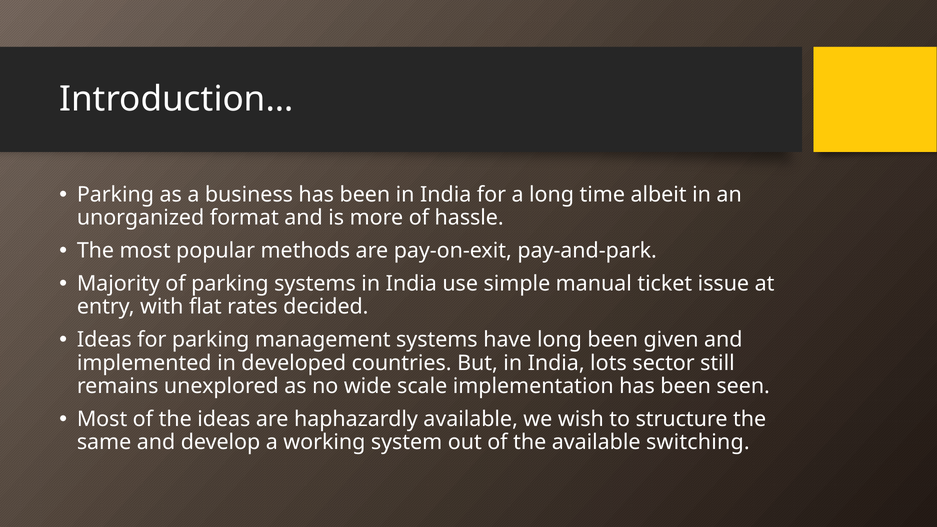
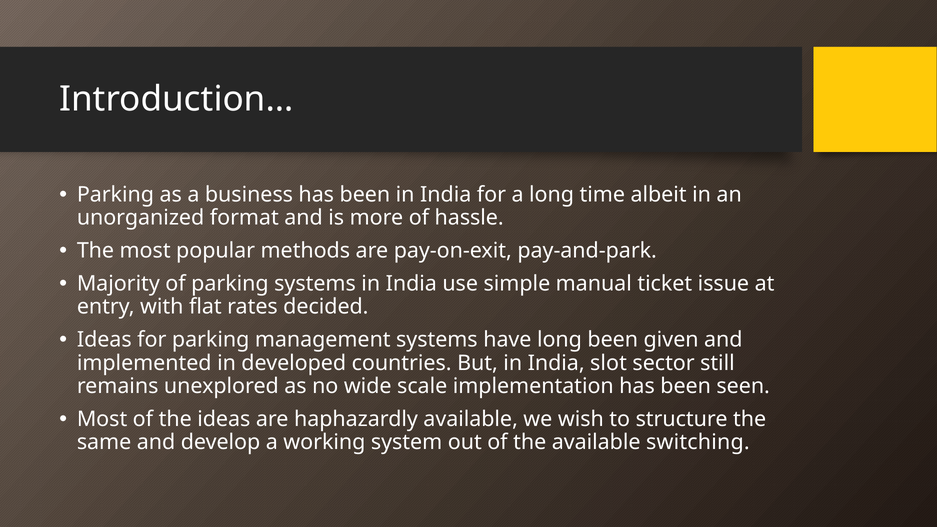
lots: lots -> slot (609, 363)
